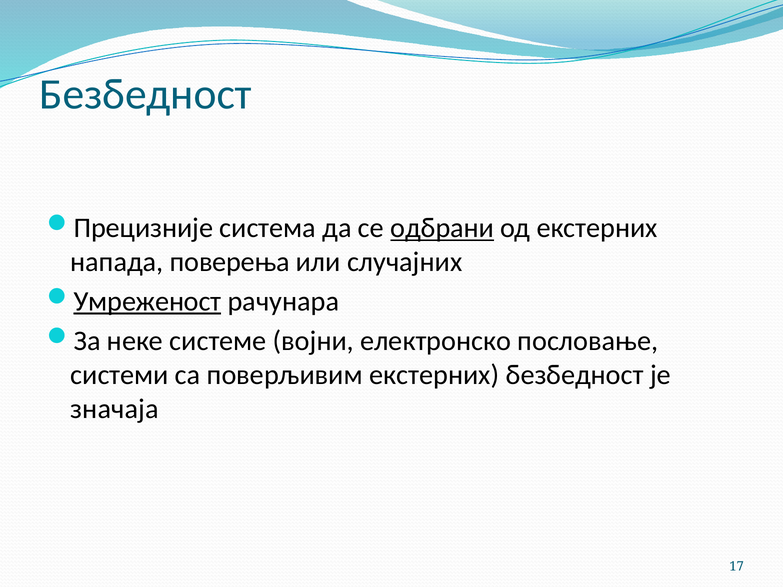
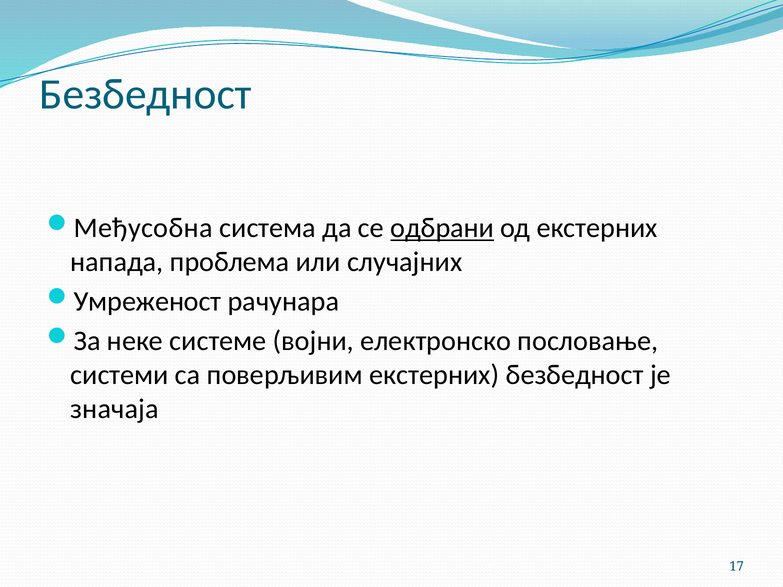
Прецизније: Прецизније -> Међусобна (143, 228)
поверења: поверења -> проблема (230, 262)
Умреженост underline: present -> none (148, 302)
